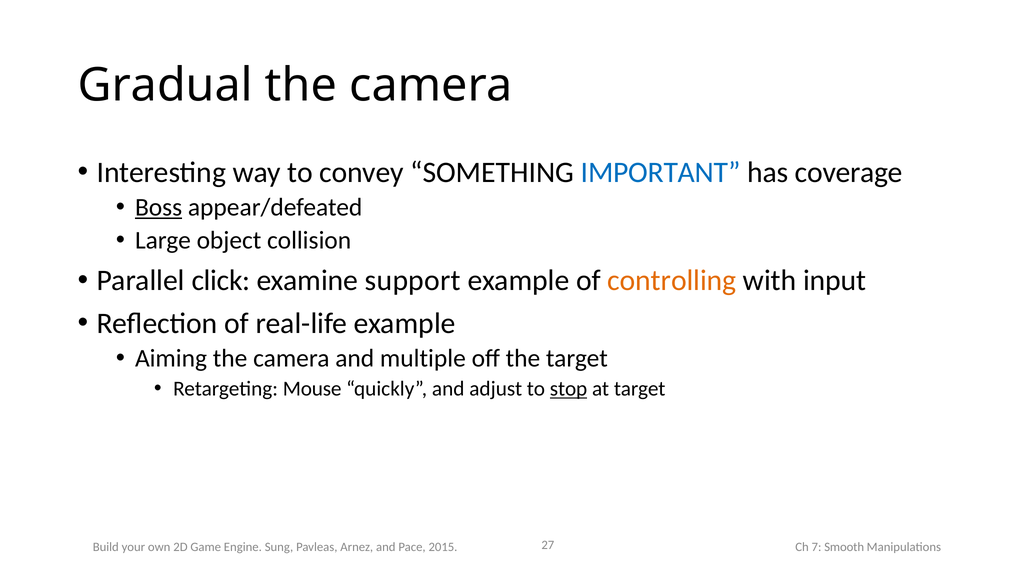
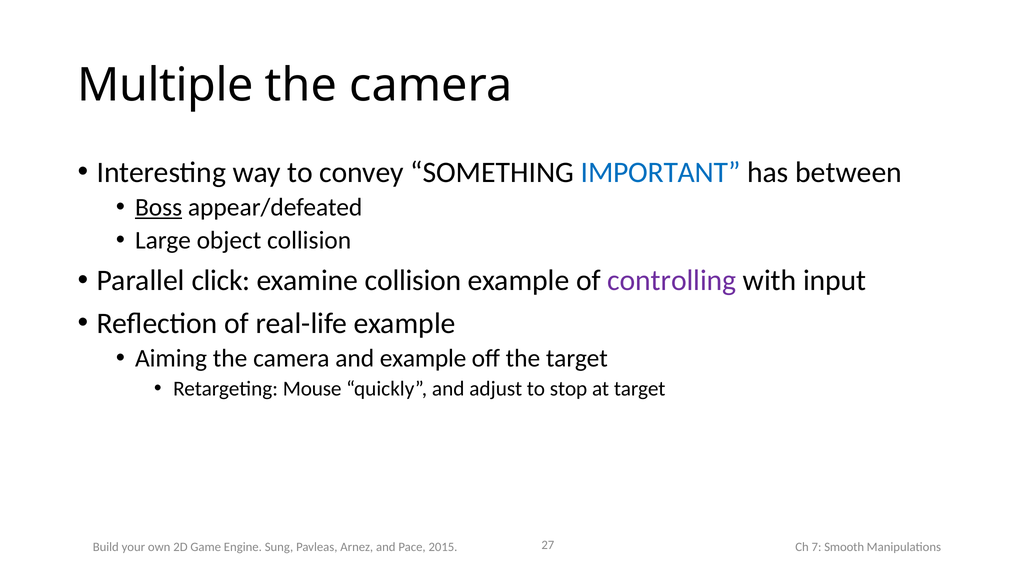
Gradual: Gradual -> Multiple (165, 86)
coverage: coverage -> between (849, 172)
examine support: support -> collision (413, 281)
controlling colour: orange -> purple (672, 281)
and multiple: multiple -> example (423, 358)
stop underline: present -> none (569, 389)
